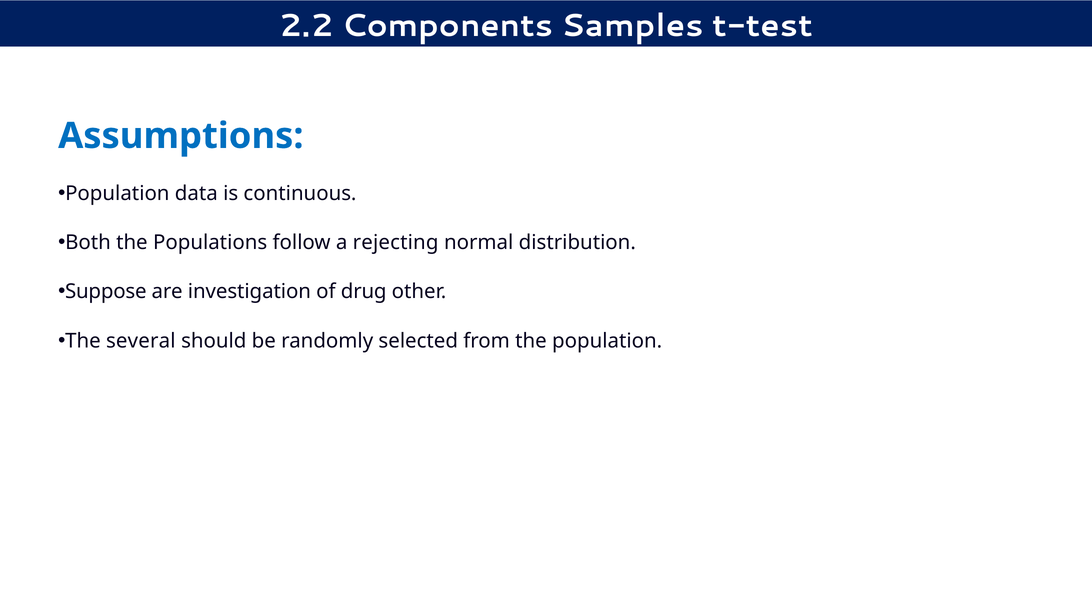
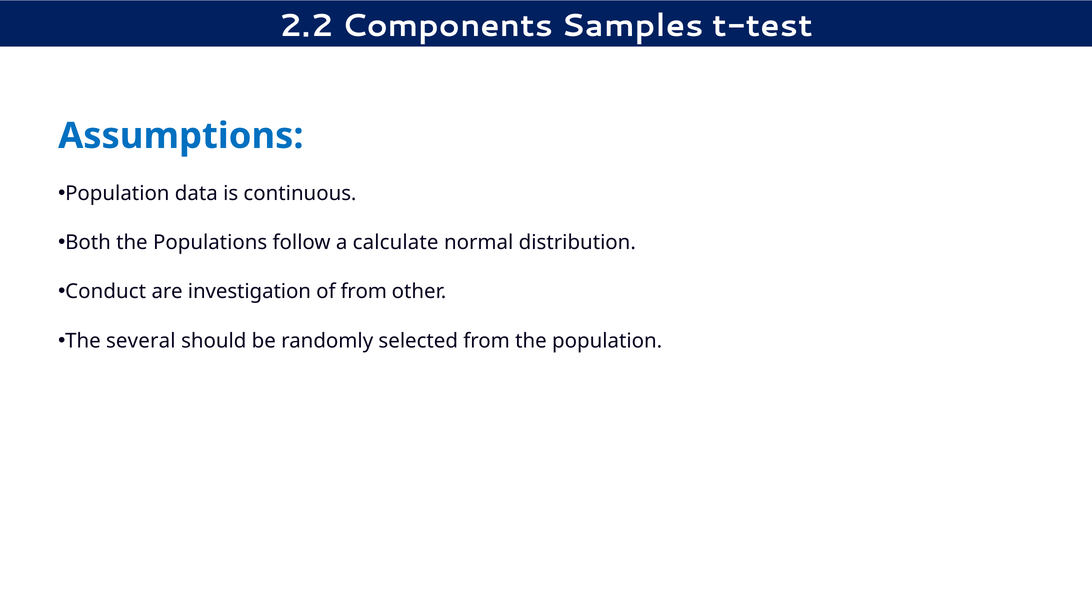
rejecting: rejecting -> calculate (396, 243)
Suppose: Suppose -> Conduct (106, 292)
of drug: drug -> from (364, 292)
